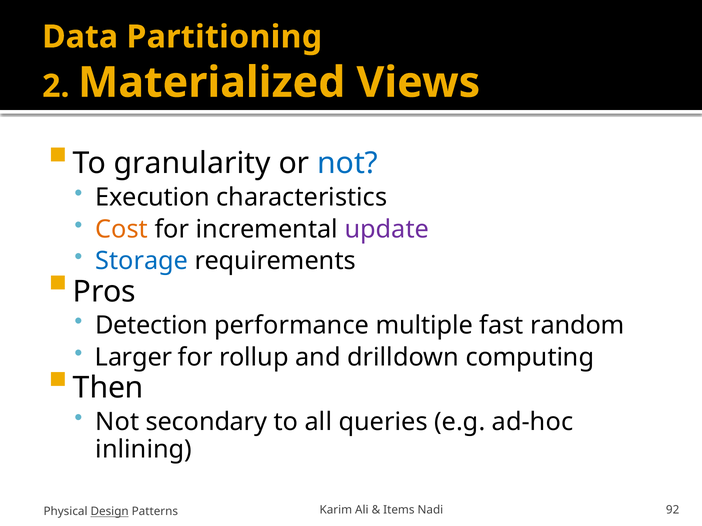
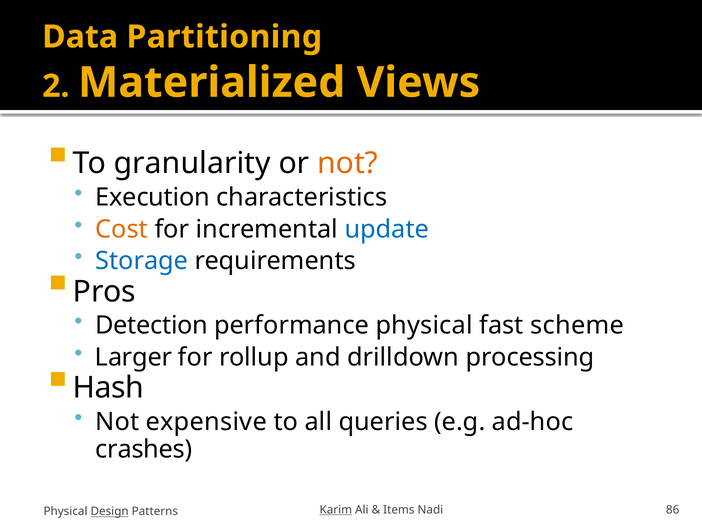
not colour: blue -> orange (348, 164)
update colour: purple -> blue (387, 229)
performance multiple: multiple -> physical (424, 326)
random: random -> scheme (577, 326)
computing: computing -> processing (530, 358)
Then: Then -> Hash (108, 388)
secondary: secondary -> expensive (206, 422)
inlining: inlining -> crashes (144, 450)
Karim underline: none -> present (336, 510)
92: 92 -> 86 (673, 510)
